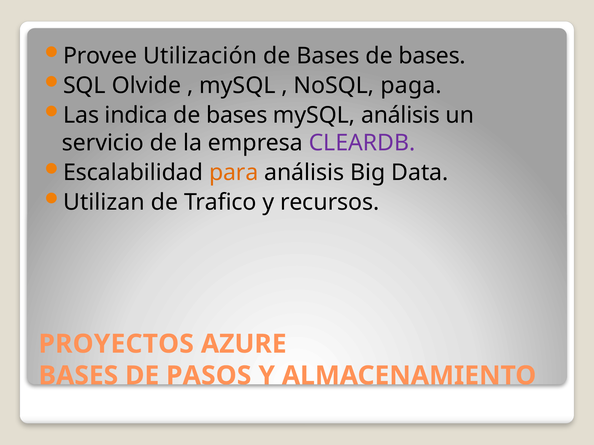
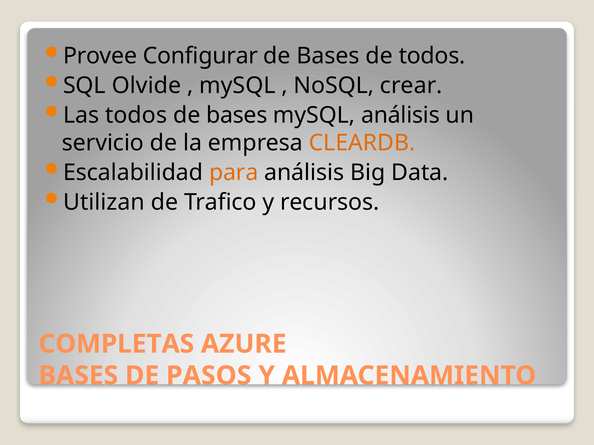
Utilización: Utilización -> Configurar (200, 56)
Bases de bases: bases -> todos (432, 56)
paga: paga -> crear (411, 86)
Las indica: indica -> todos (136, 115)
CLEARDB colour: purple -> orange (362, 143)
PROYECTOS: PROYECTOS -> COMPLETAS (116, 344)
